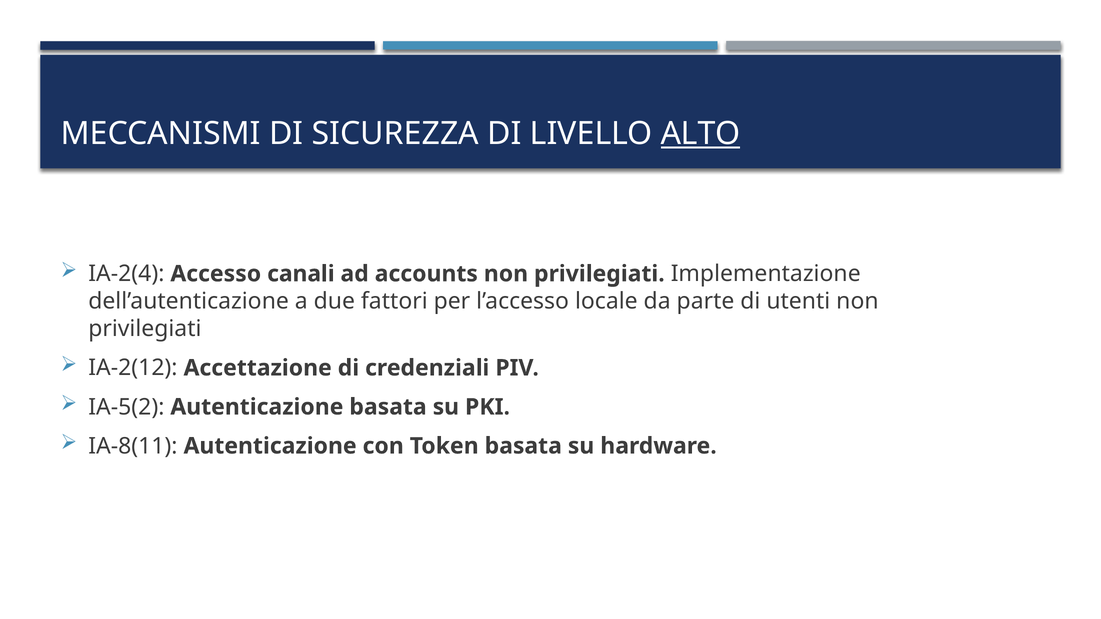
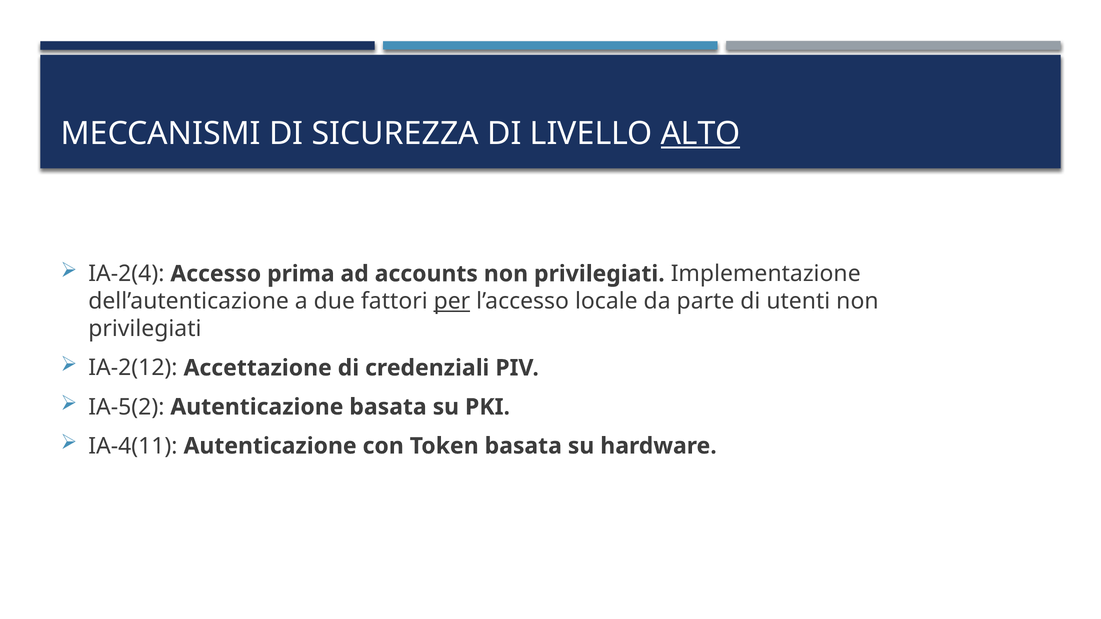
canali: canali -> prima (301, 274)
per underline: none -> present (452, 301)
IA-8(11: IA-8(11 -> IA-4(11 (133, 446)
